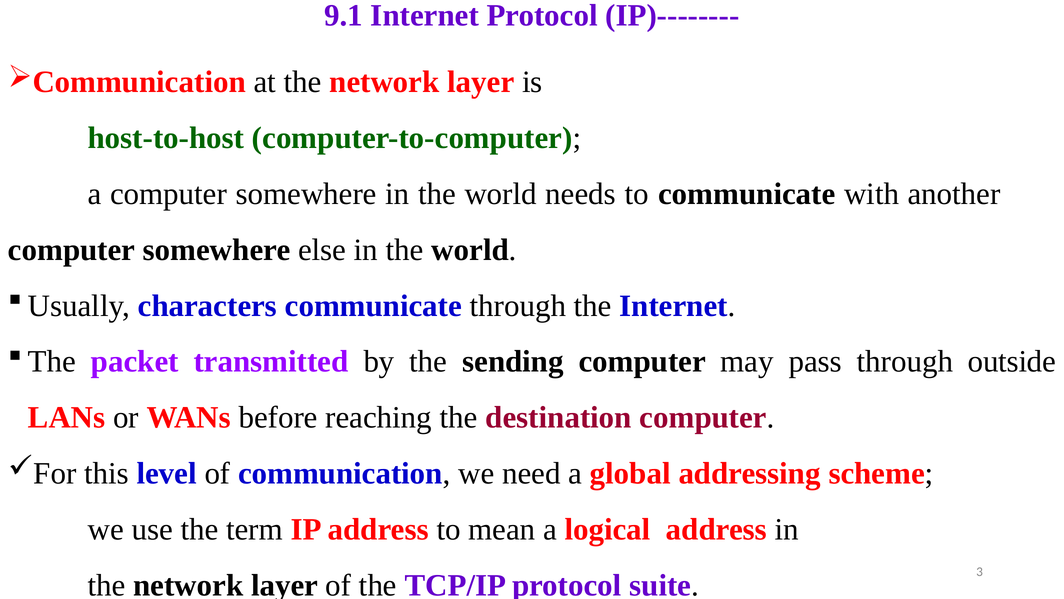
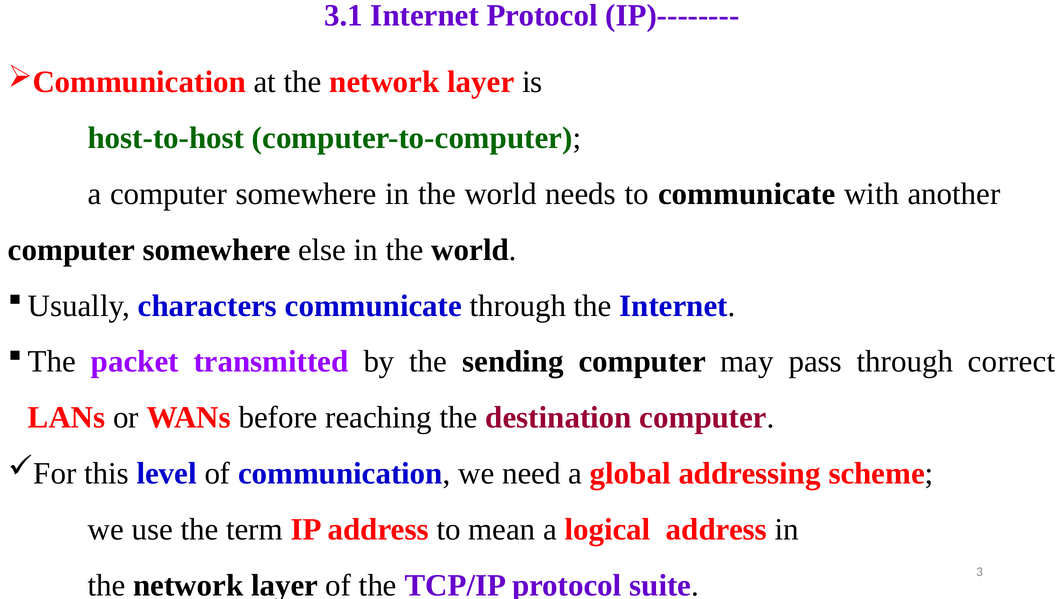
9.1: 9.1 -> 3.1 (343, 15)
outside: outside -> correct (1012, 361)
